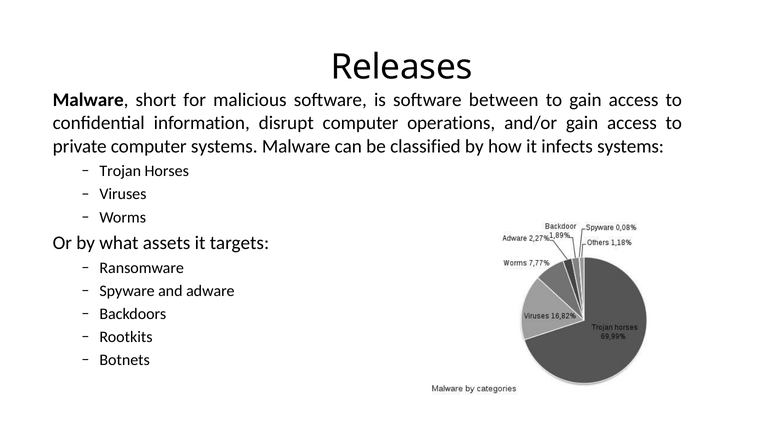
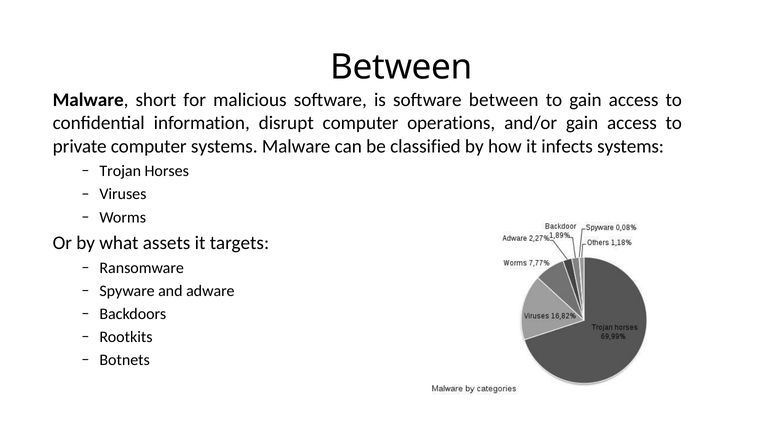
Releases: Releases -> Between (402, 67)
